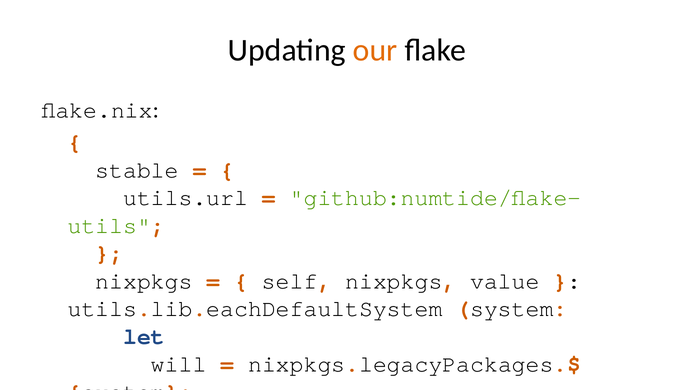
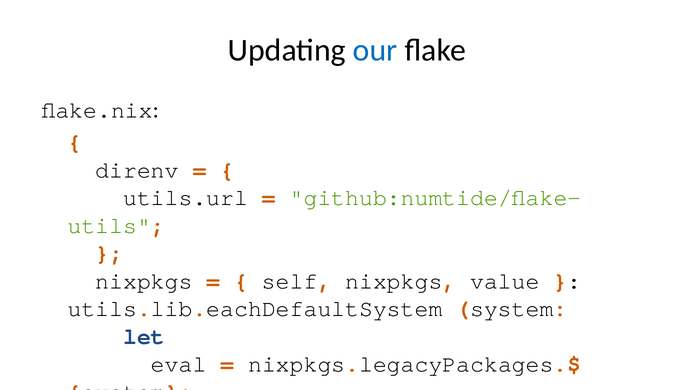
our colour: orange -> blue (375, 50)
stable: stable -> direnv (137, 170)
will: will -> eval (179, 365)
